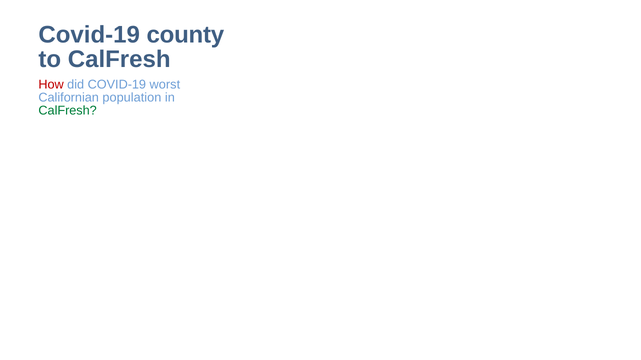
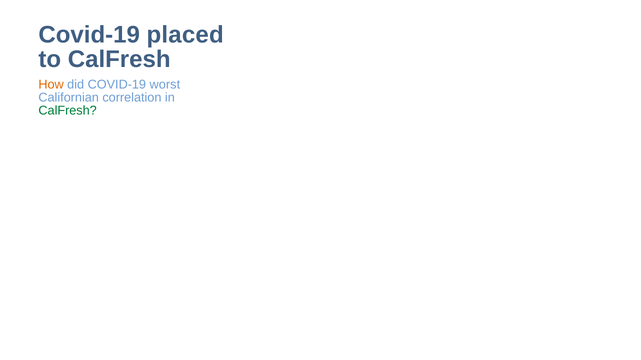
county: county -> placed (185, 35)
How colour: red -> orange (51, 85)
population: population -> correlation (132, 98)
